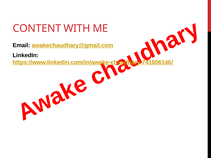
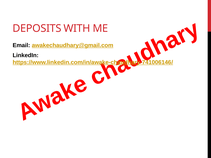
CONTENT: CONTENT -> DEPOSITS (37, 28)
